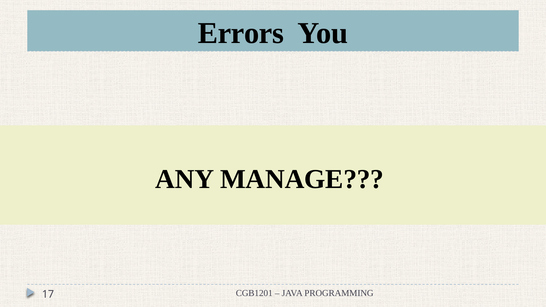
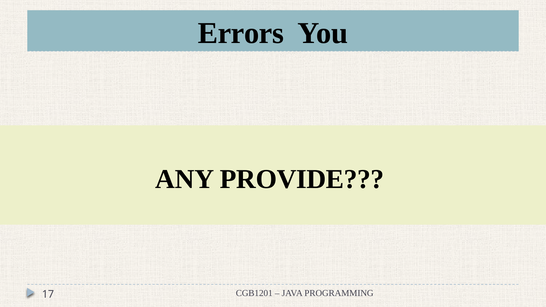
MANAGE: MANAGE -> PROVIDE (302, 179)
